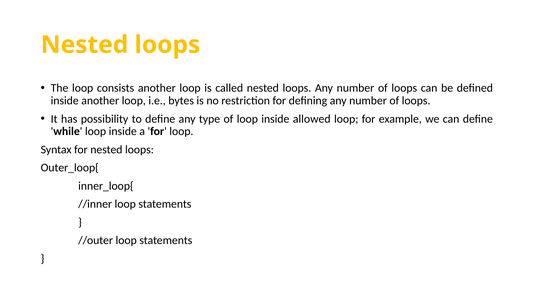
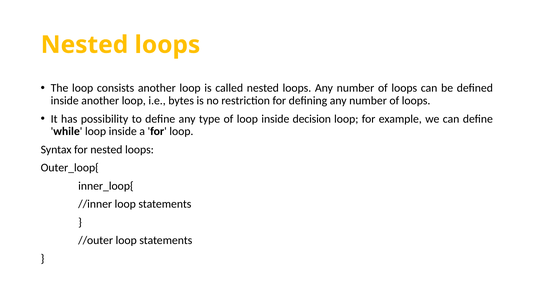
allowed: allowed -> decision (312, 119)
